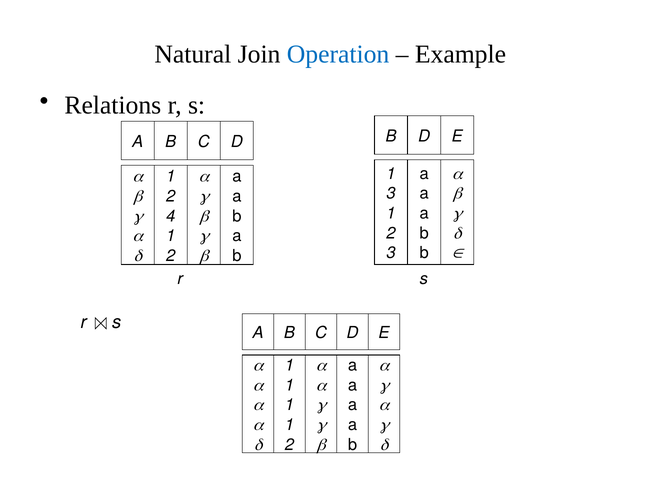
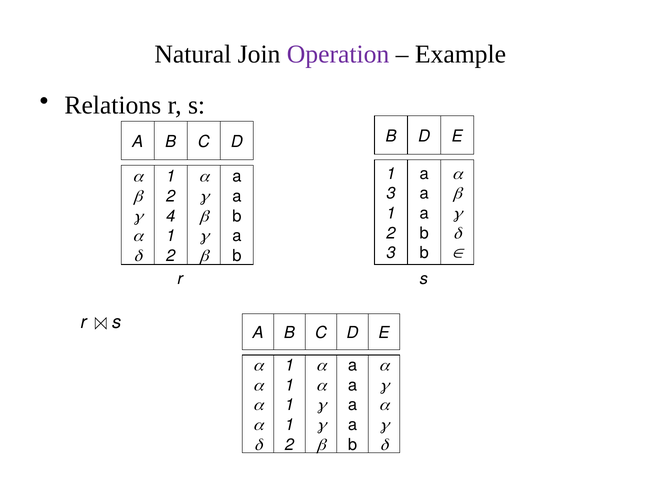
Operation colour: blue -> purple (338, 54)
